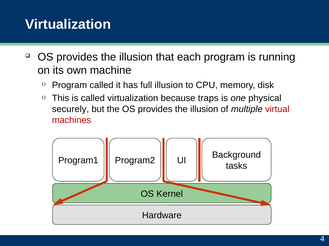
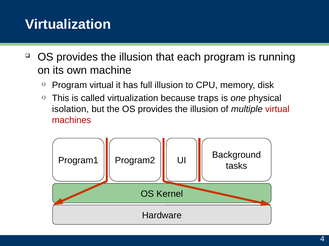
Program called: called -> virtual (102, 85)
securely: securely -> isolation (70, 110)
